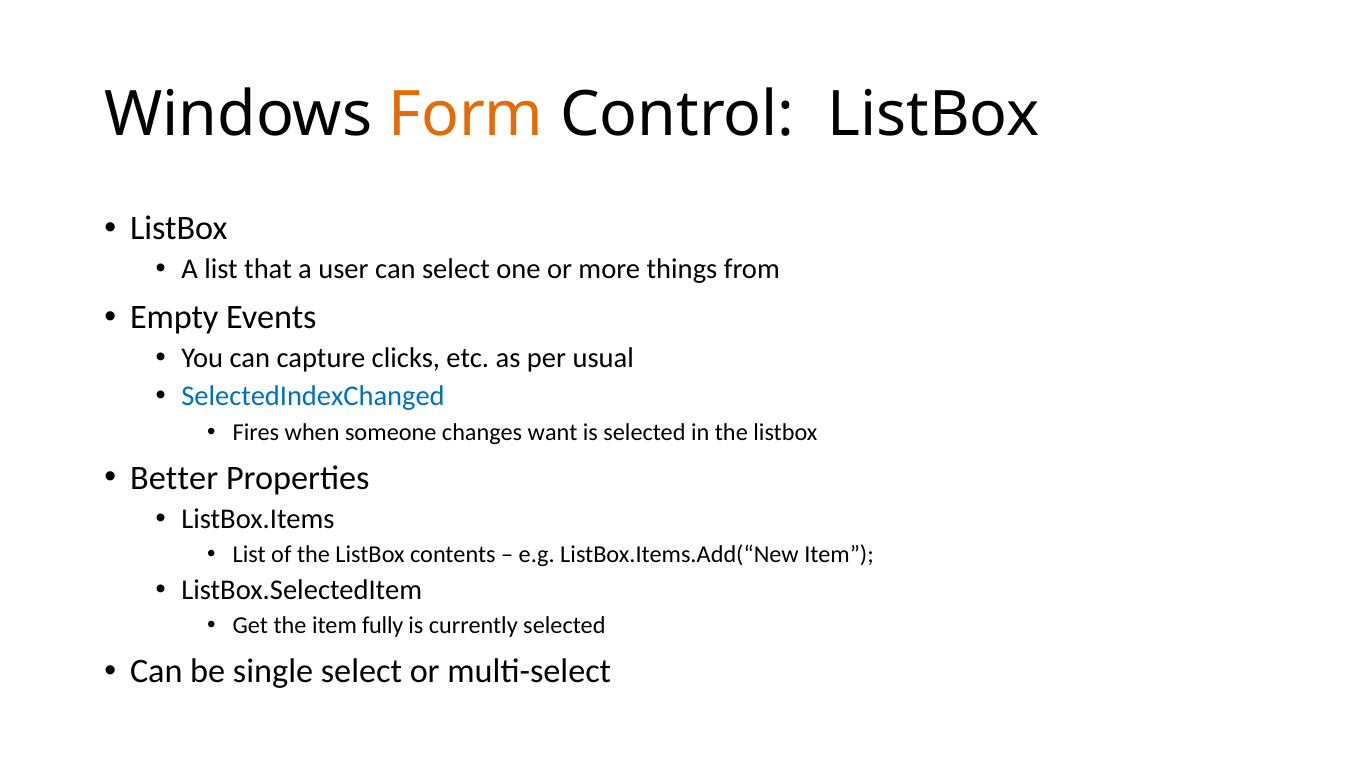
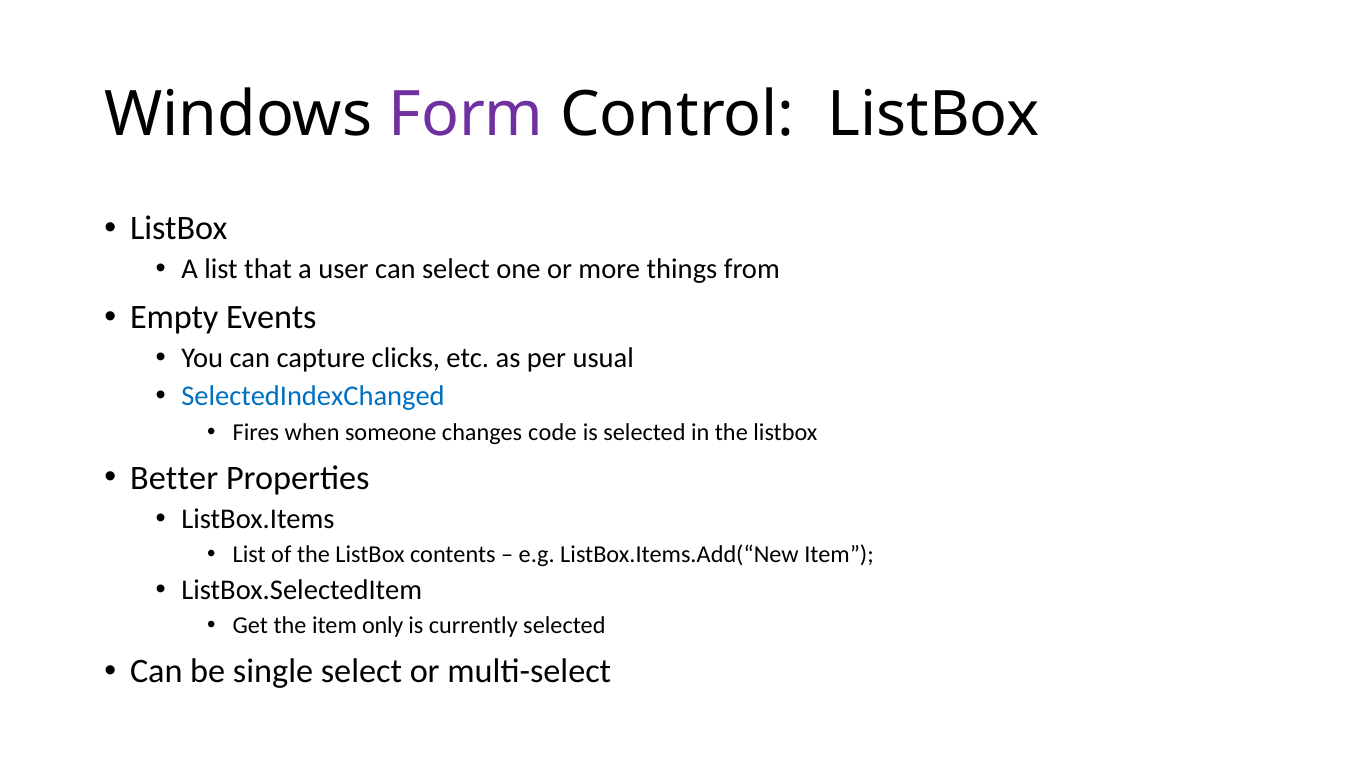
Form colour: orange -> purple (466, 115)
want: want -> code (552, 432)
fully: fully -> only (383, 626)
